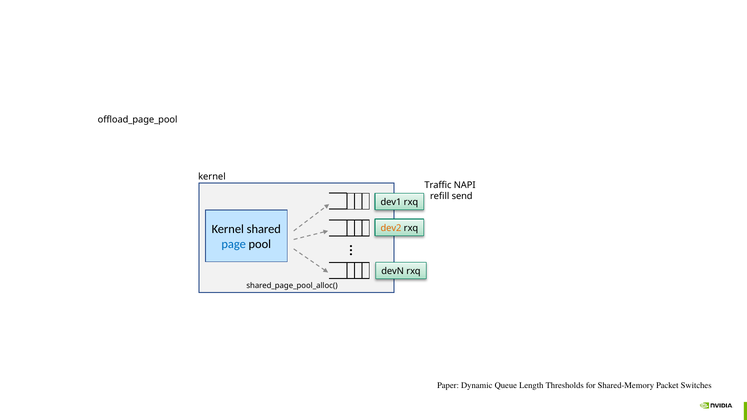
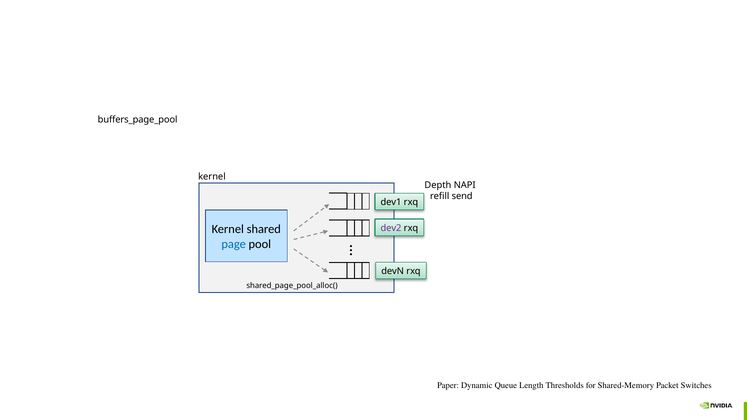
offload_page_pool: offload_page_pool -> buffers_page_pool (138, 120)
Traffic: Traffic -> Depth (438, 185)
dev2 colour: orange -> purple (391, 228)
